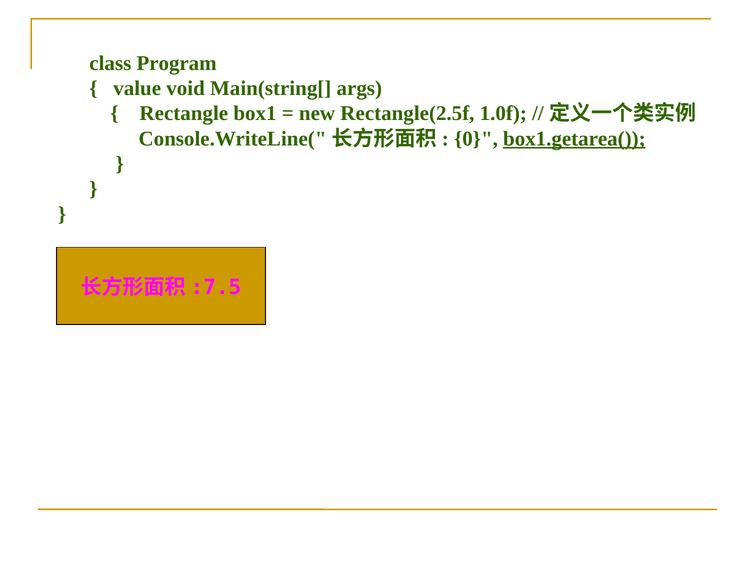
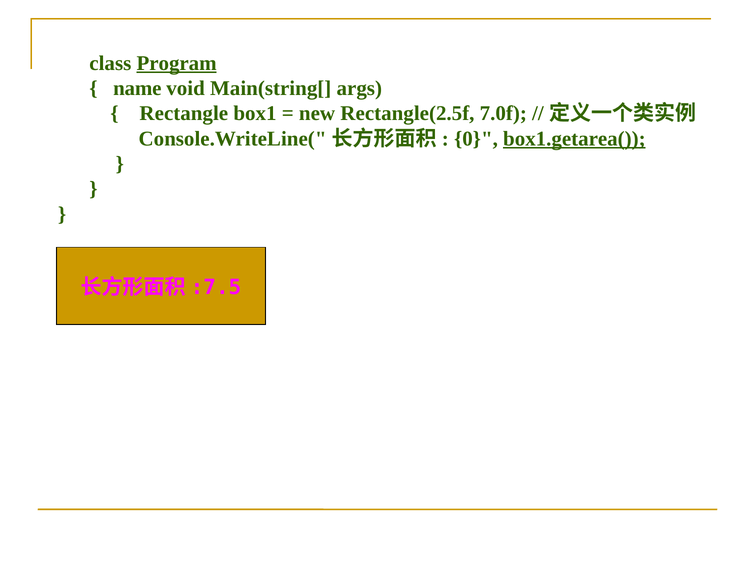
Program underline: none -> present (177, 63)
value: value -> name (137, 88)
1.0f: 1.0f -> 7.0f (503, 113)
